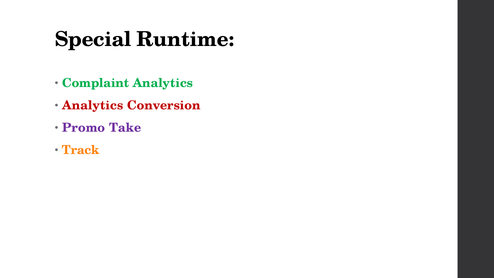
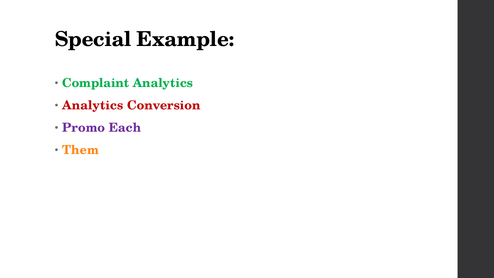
Runtime: Runtime -> Example (185, 39)
Take: Take -> Each (125, 128)
Track: Track -> Them (81, 150)
